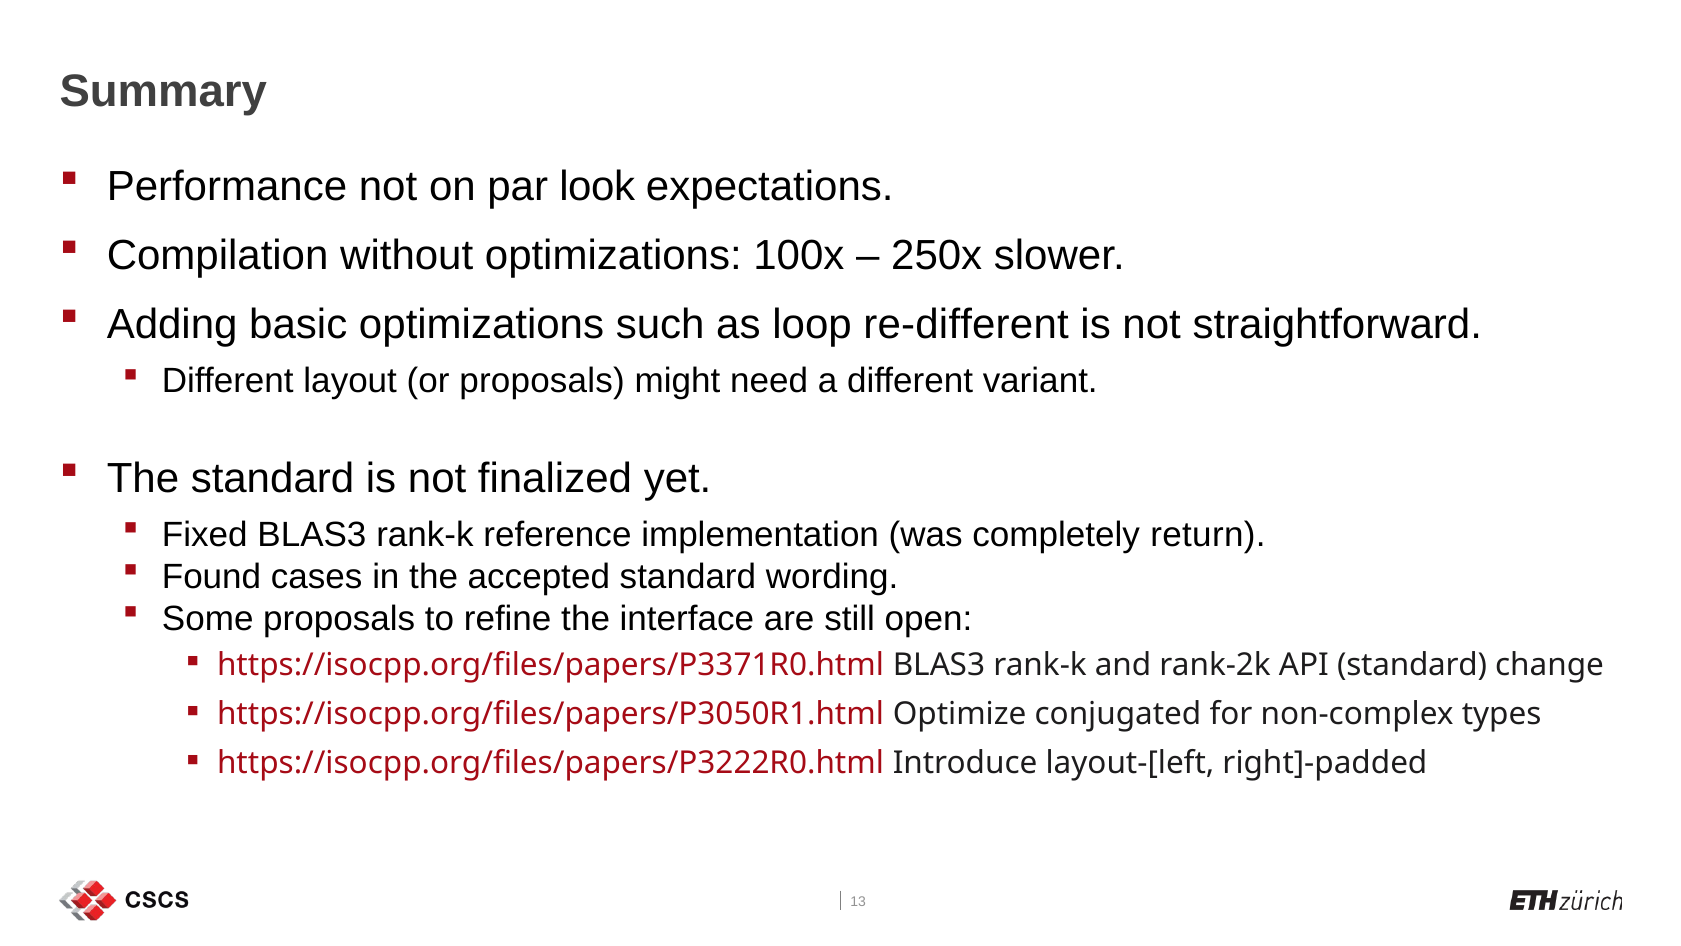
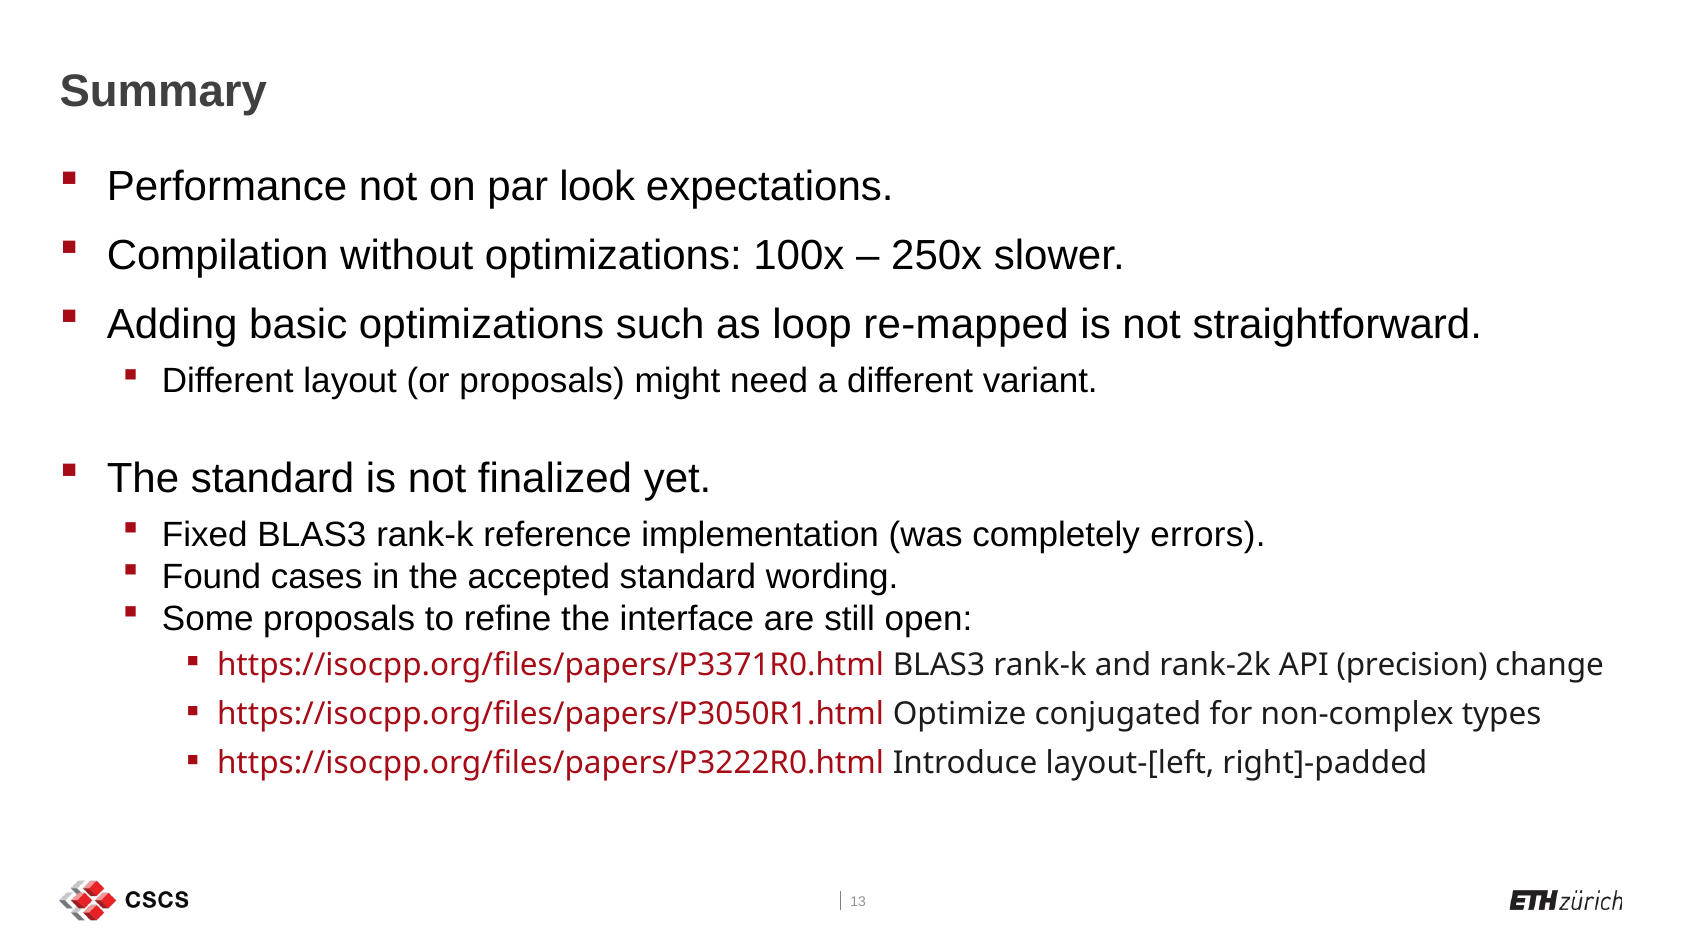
re-different: re-different -> re-mapped (966, 325)
return: return -> errors (1208, 535)
API standard: standard -> precision (1412, 665)
